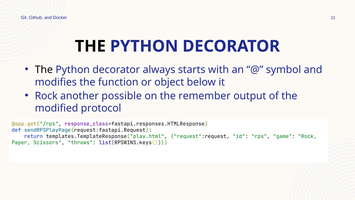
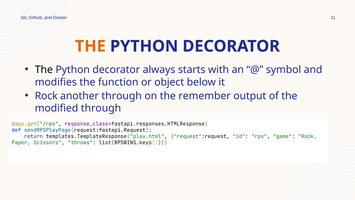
THE colour: black -> orange (90, 46)
another possible: possible -> through (122, 96)
modified protocol: protocol -> through (101, 108)
